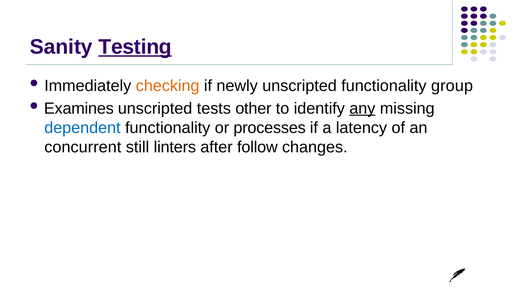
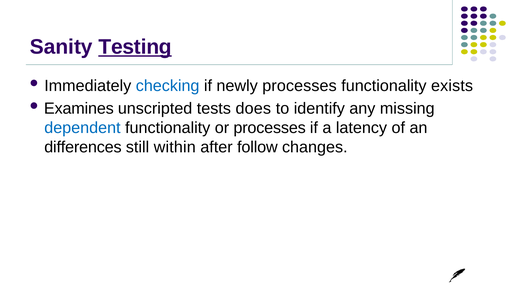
checking colour: orange -> blue (168, 86)
newly unscripted: unscripted -> processes (299, 86)
group: group -> exists (452, 86)
other: other -> does (253, 108)
any underline: present -> none (362, 108)
concurrent: concurrent -> differences (83, 147)
linters: linters -> within (175, 147)
